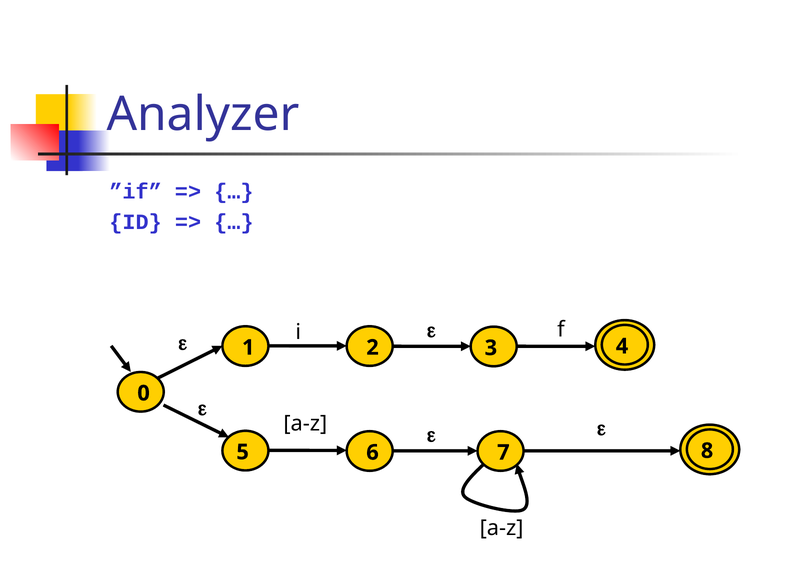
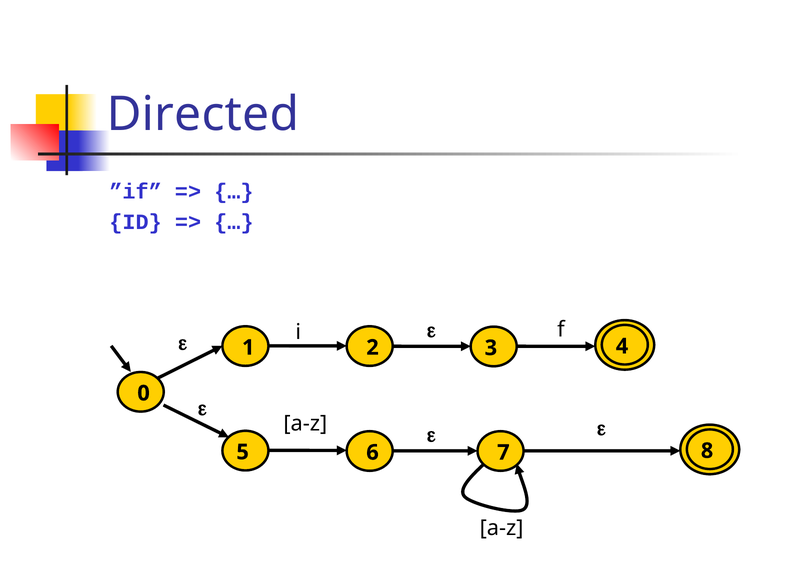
Analyzer: Analyzer -> Directed (203, 115)
